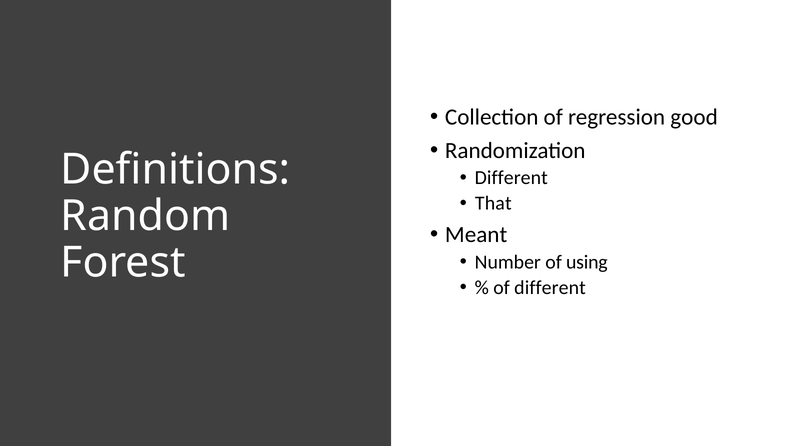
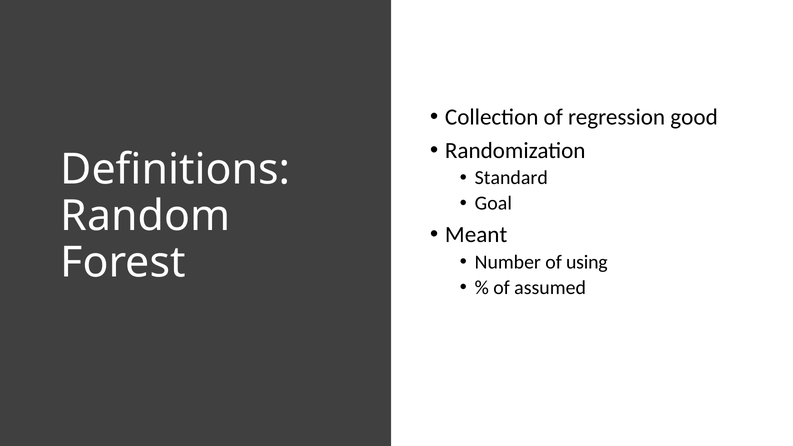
Different: Different -> Standard (511, 178)
That: That -> Goal (493, 203)
of different: different -> assumed (550, 288)
